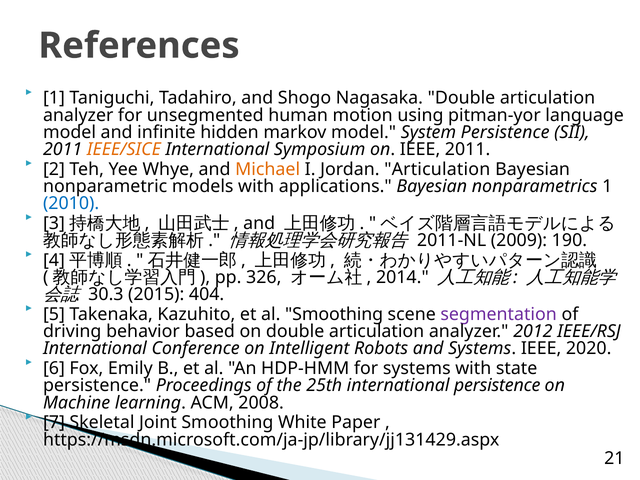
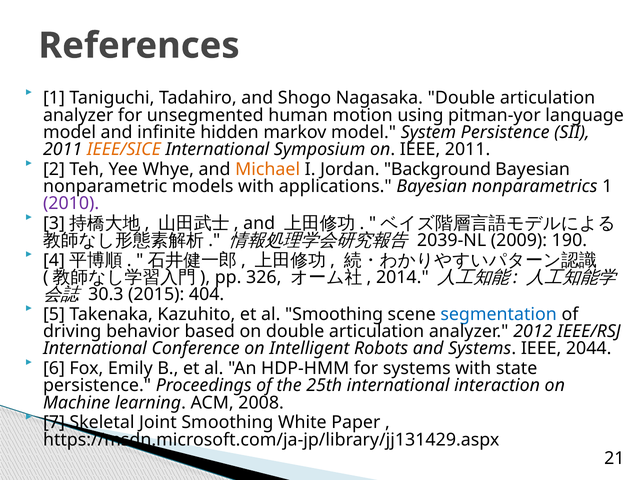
Jordan Articulation: Articulation -> Background (437, 169)
2010 colour: blue -> purple (71, 203)
2011-NL: 2011-NL -> 2039-NL (452, 240)
segmentation colour: purple -> blue (499, 314)
2020: 2020 -> 2044 (589, 349)
international persistence: persistence -> interaction (497, 386)
